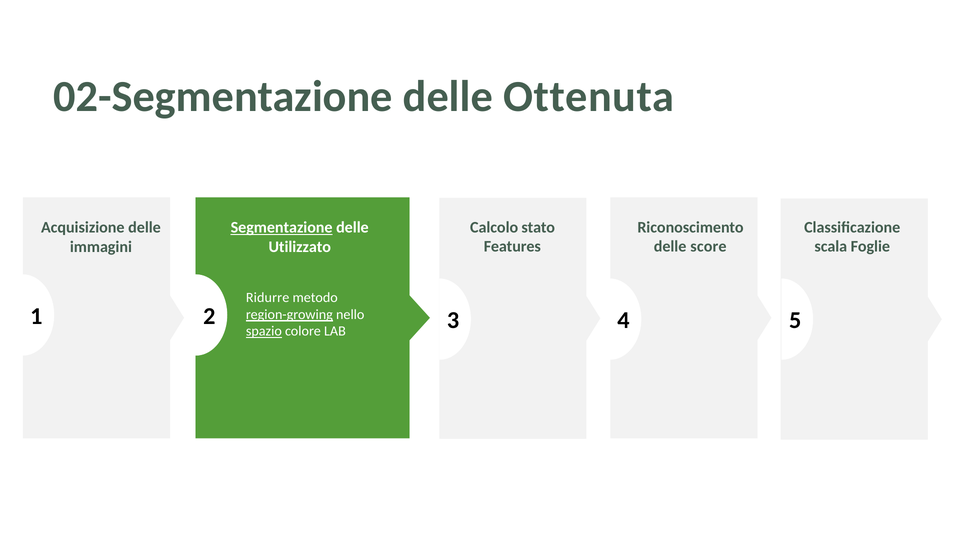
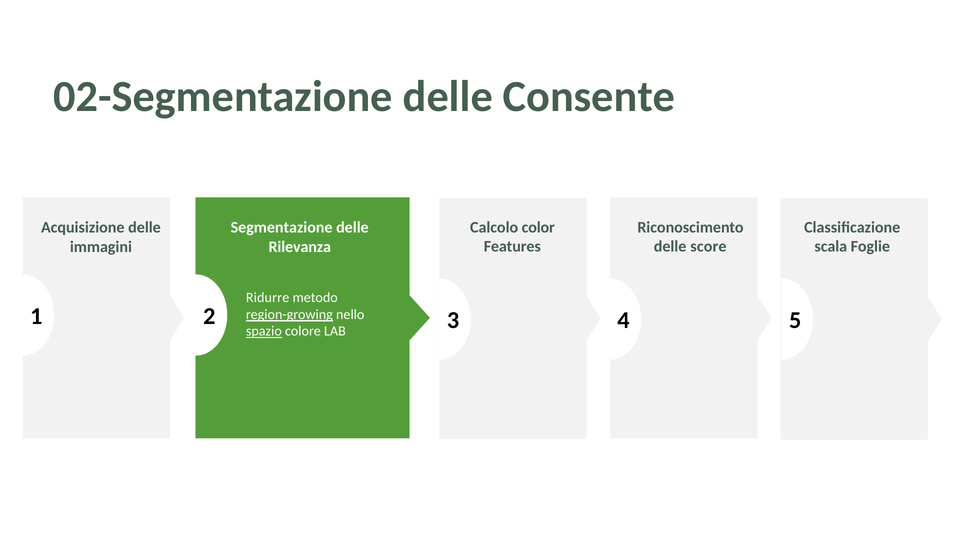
Ottenuta: Ottenuta -> Consente (589, 97)
stato: stato -> color (538, 227)
Segmentazione underline: present -> none (282, 227)
Utilizzato: Utilizzato -> Rilevanza (300, 247)
